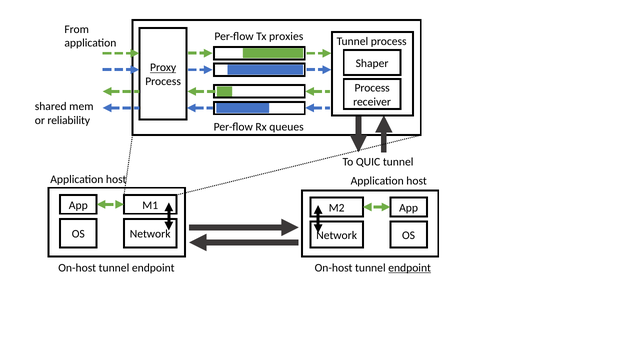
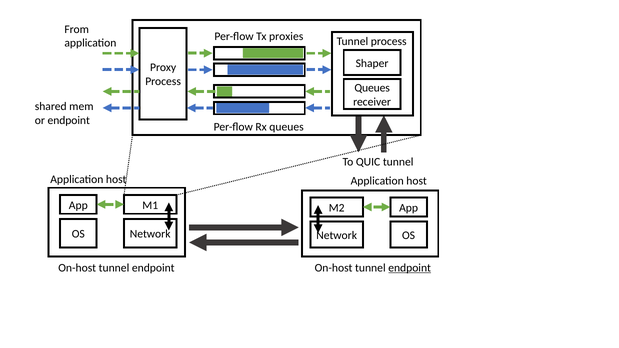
Proxy underline: present -> none (163, 68)
Process: Process -> Queues (372, 88)
or reliability: reliability -> endpoint (69, 120)
